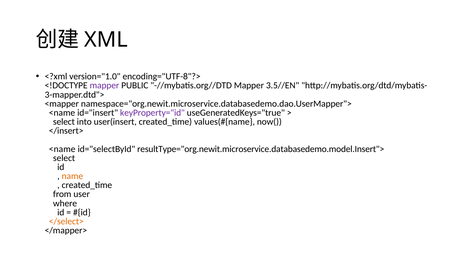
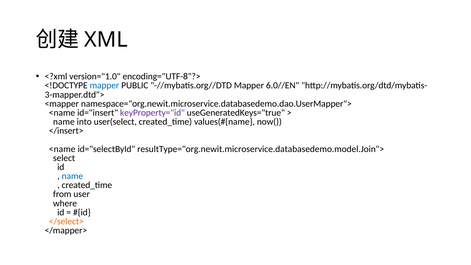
mapper colour: purple -> blue (104, 86)
3.5//EN: 3.5//EN -> 6.0//EN (283, 86)
select: select -> name (64, 122)
user(insert: user(insert -> user(select (115, 122)
resultType="org.newit.microservice.databasedemo.model.Insert">: resultType="org.newit.microservice.databasedemo.model.Insert"> -> resultType="org.newit.microservice.databasedemo.model.Join"> (261, 149)
name colour: orange -> blue (72, 176)
